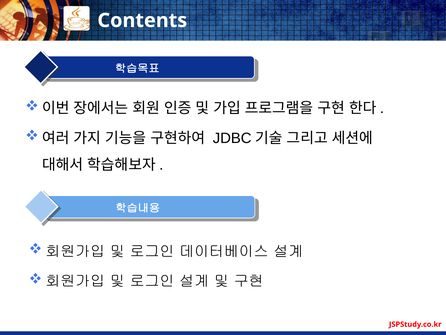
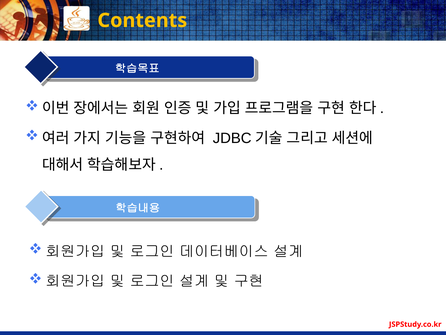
Contents colour: white -> yellow (142, 20)
